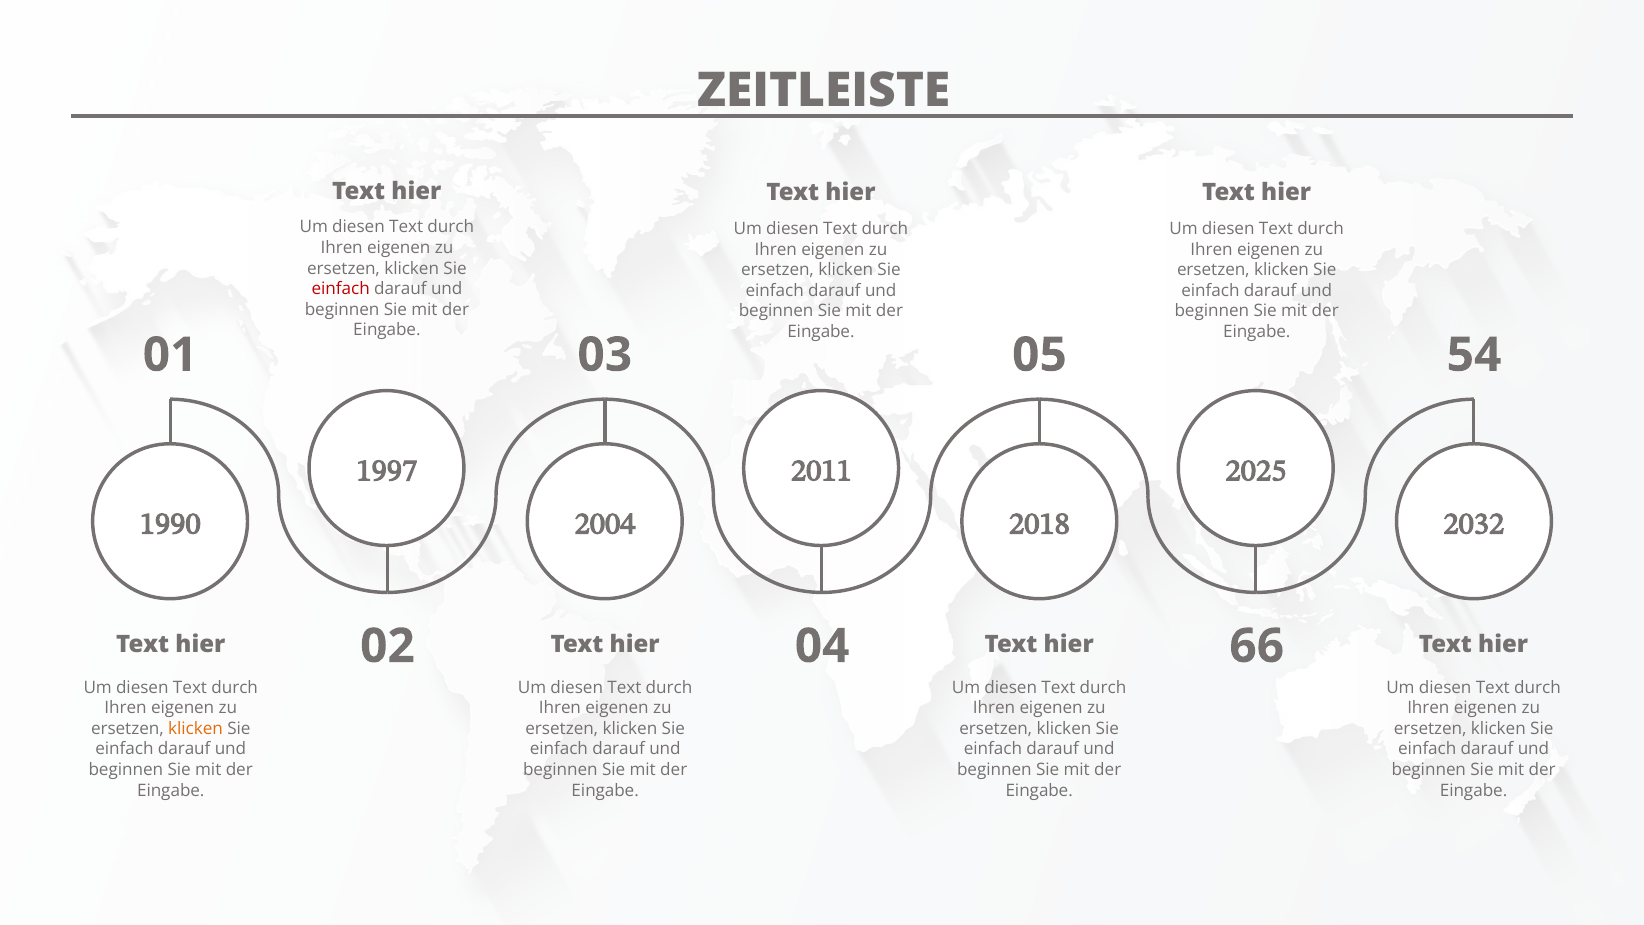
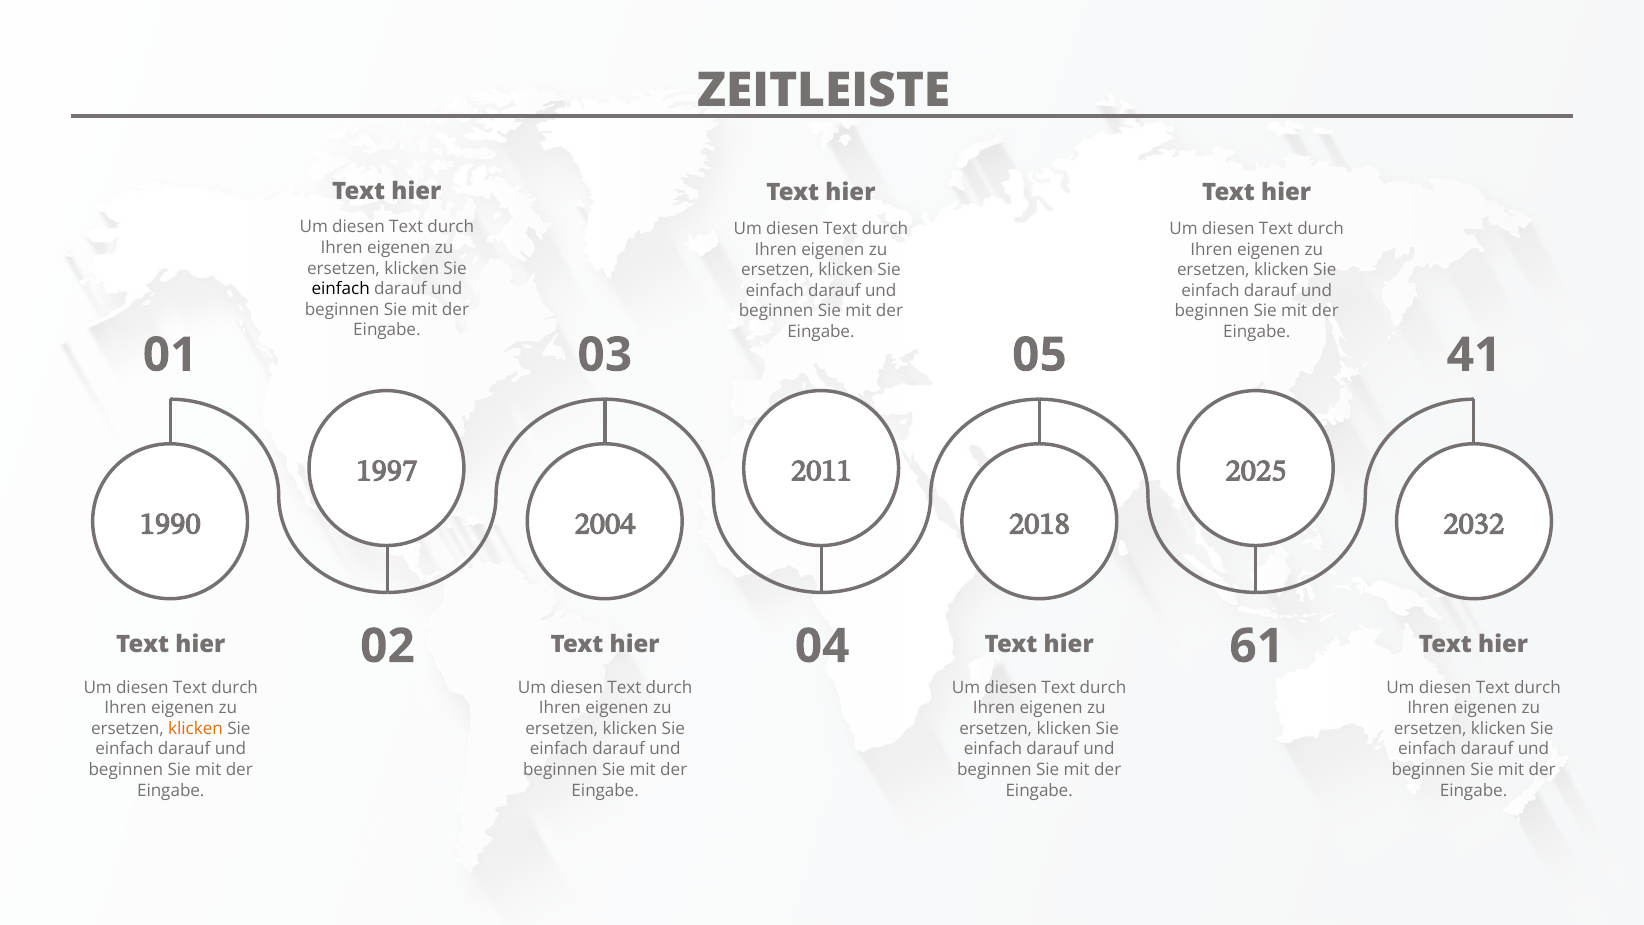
einfach colour: red -> black (341, 289)
54: 54 -> 41 (1474, 355)
66: 66 -> 61 (1257, 646)
